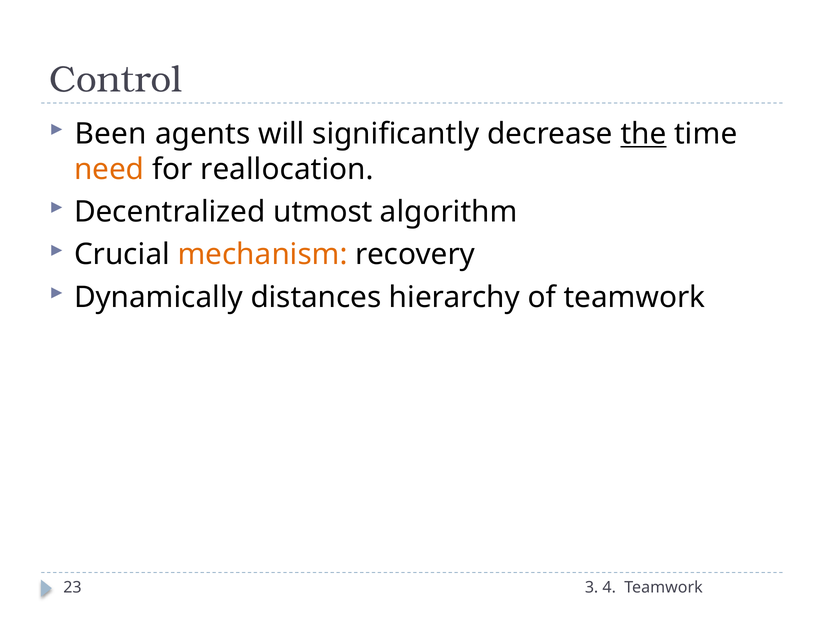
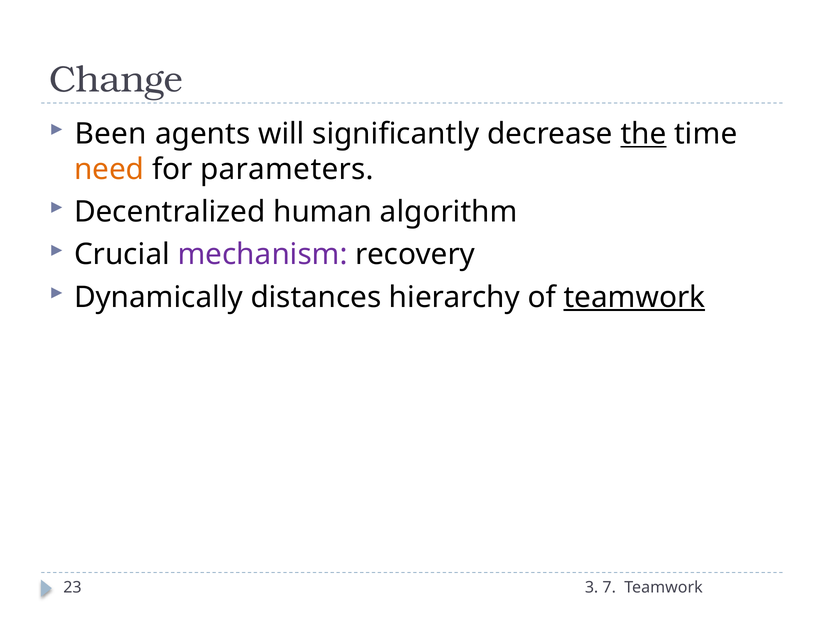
Control: Control -> Change (116, 79)
reallocation: reallocation -> parameters (287, 170)
utmost: utmost -> human (323, 212)
mechanism colour: orange -> purple (263, 255)
teamwork underline: none -> present (634, 297)
4: 4 -> 7 (609, 588)
